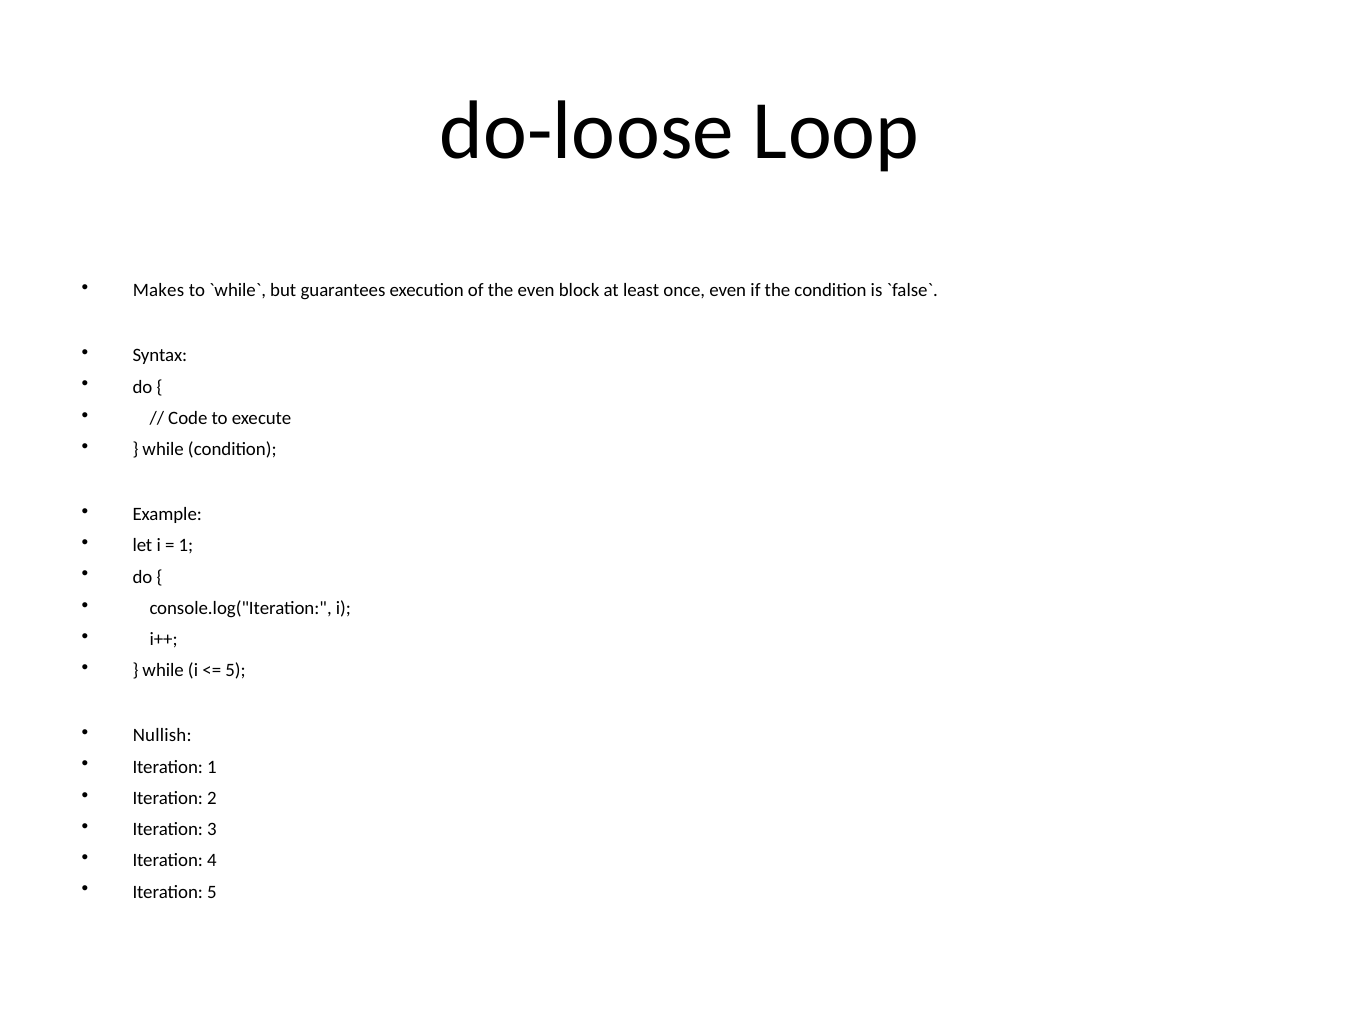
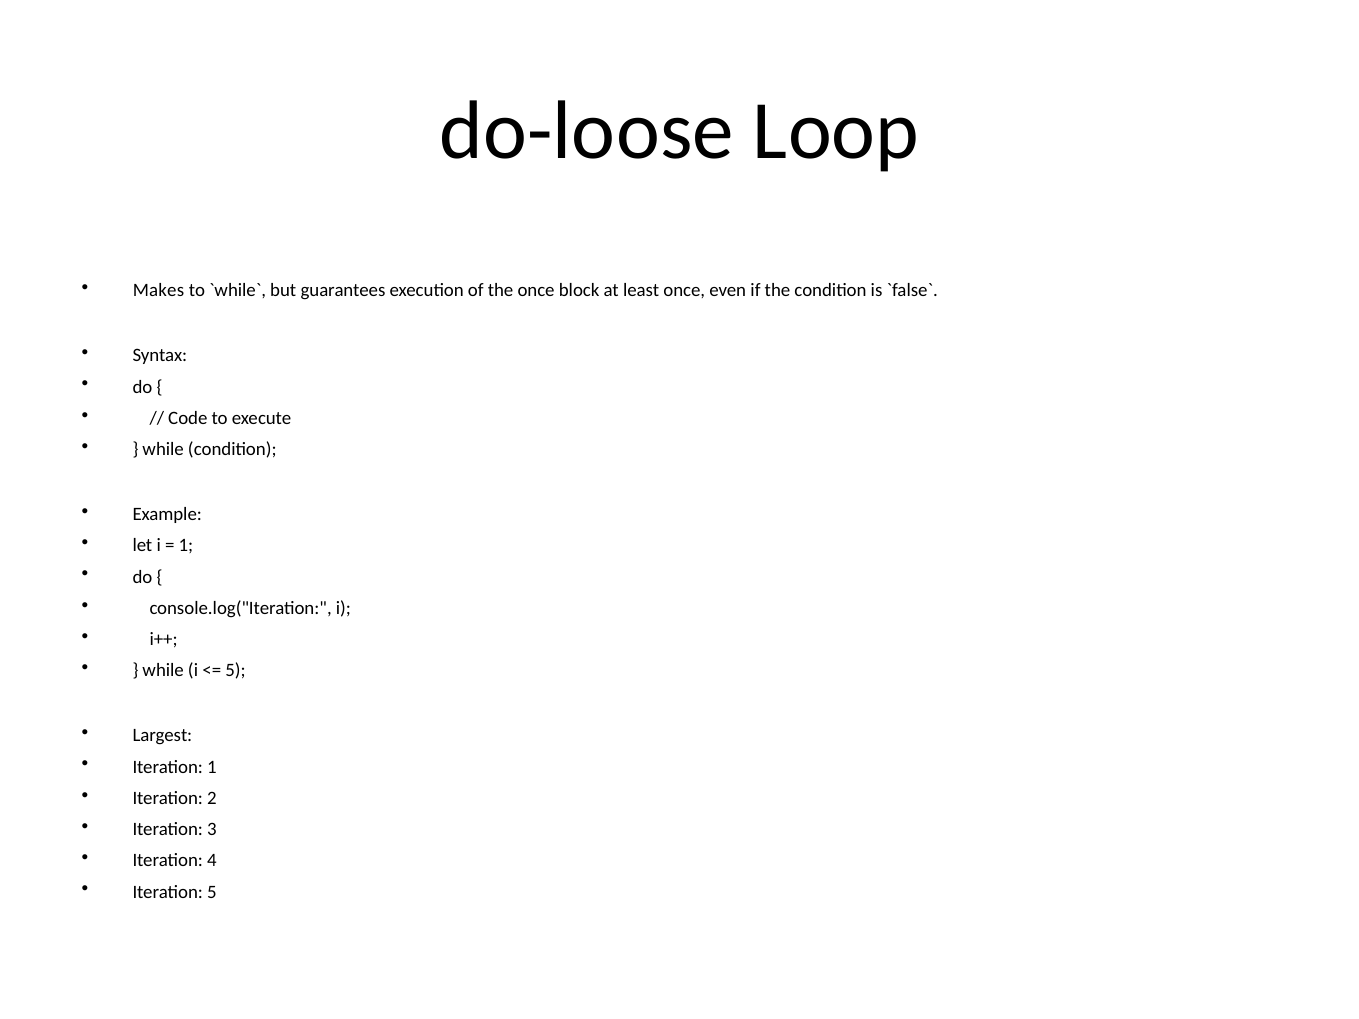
the even: even -> once (536, 291)
Nullish: Nullish -> Largest (162, 736)
